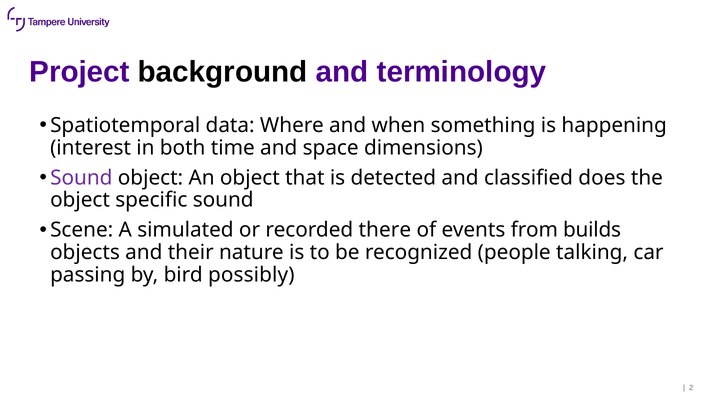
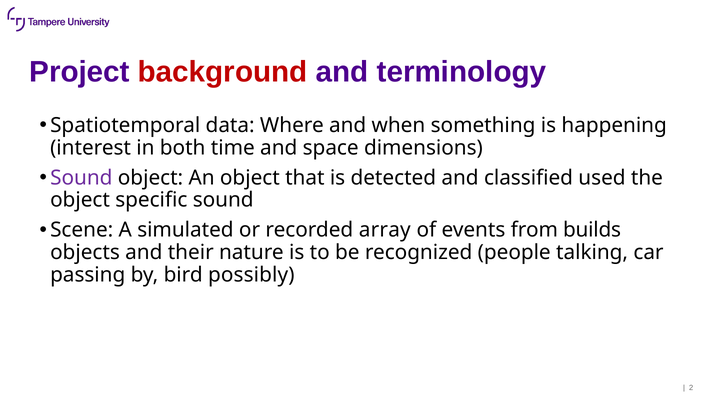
background colour: black -> red (223, 72)
does: does -> used (602, 177)
there: there -> array (385, 230)
